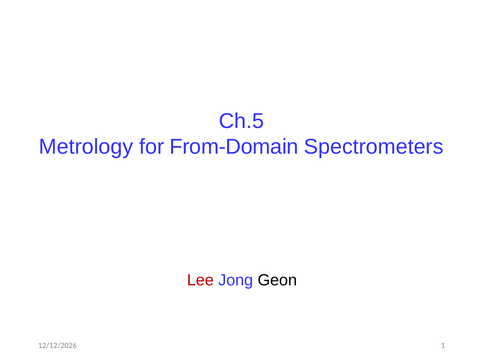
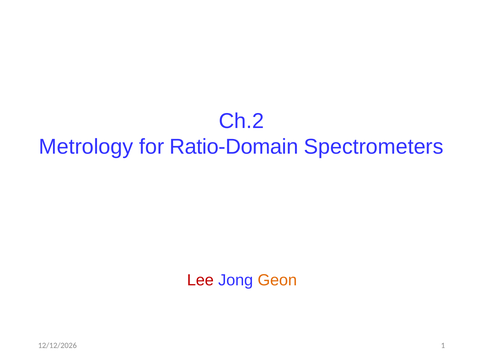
Ch.5: Ch.5 -> Ch.2 (241, 121)
From-Domain: From-Domain -> Ratio-Domain (234, 147)
Geon colour: black -> orange (277, 280)
